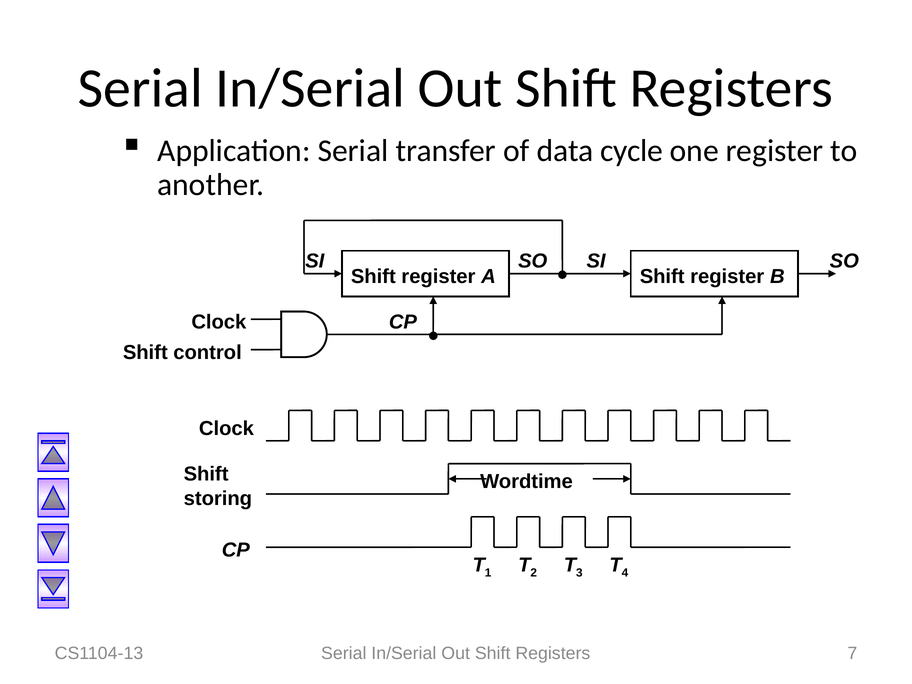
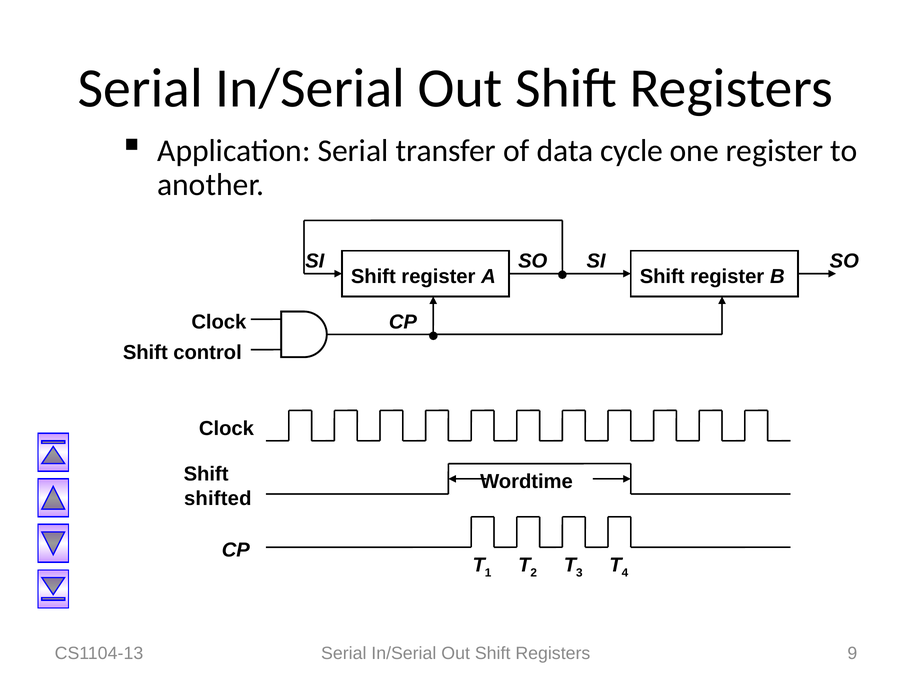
storing: storing -> shifted (218, 498)
7: 7 -> 9 (852, 653)
